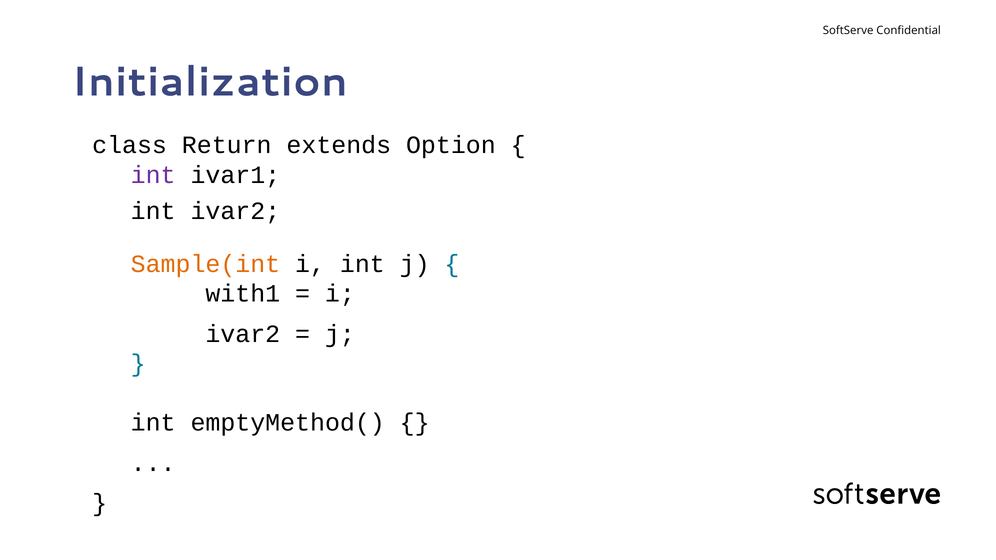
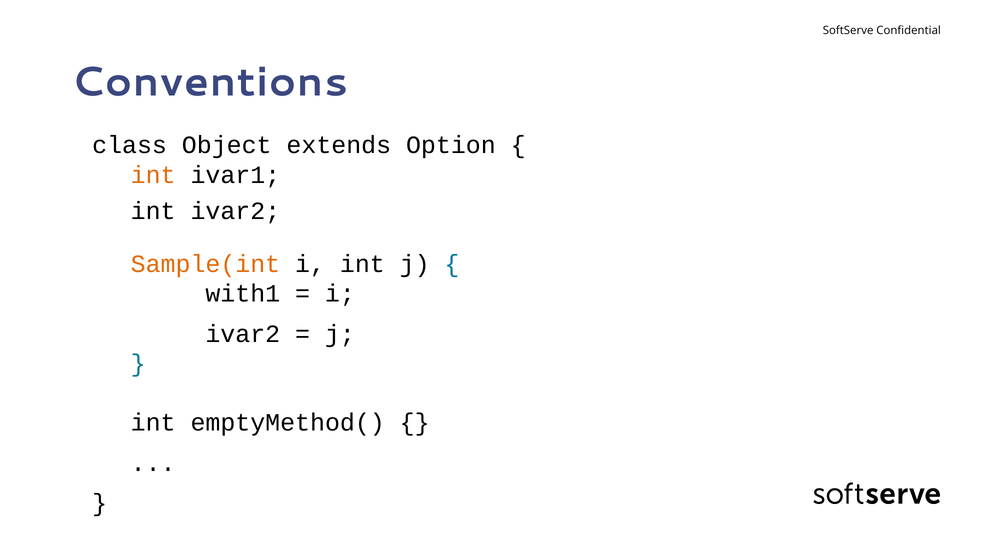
Initialization: Initialization -> Conventions (210, 82)
Return: Return -> Object (227, 145)
int colour: purple -> orange (153, 175)
